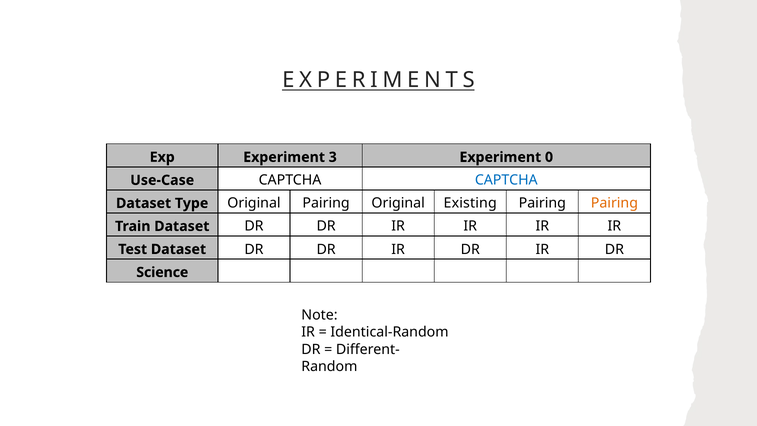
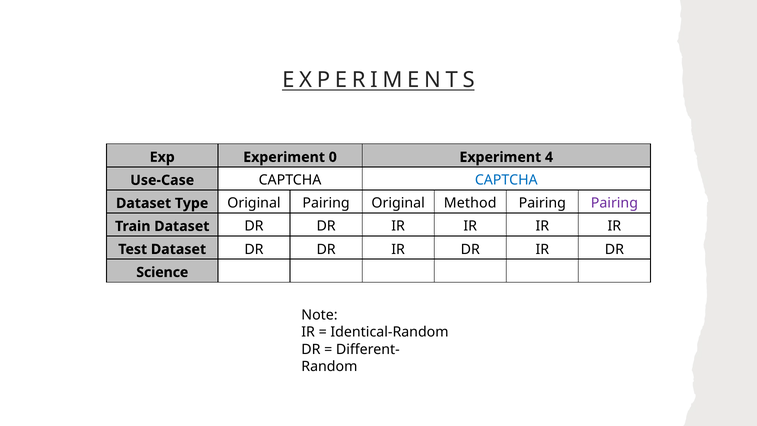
3: 3 -> 0 (333, 157)
0: 0 -> 4 (549, 157)
Existing: Existing -> Method (470, 203)
Pairing colour: orange -> purple (614, 203)
